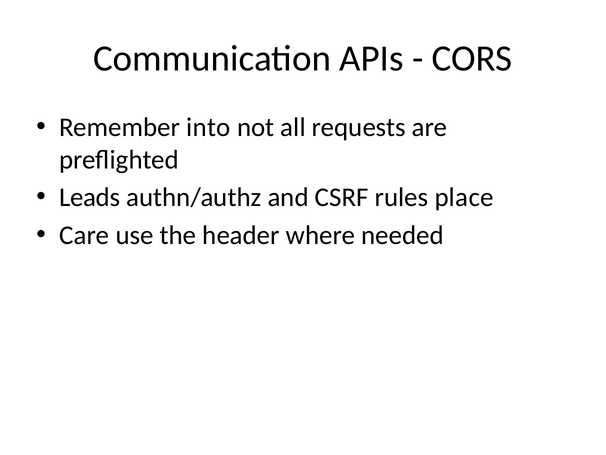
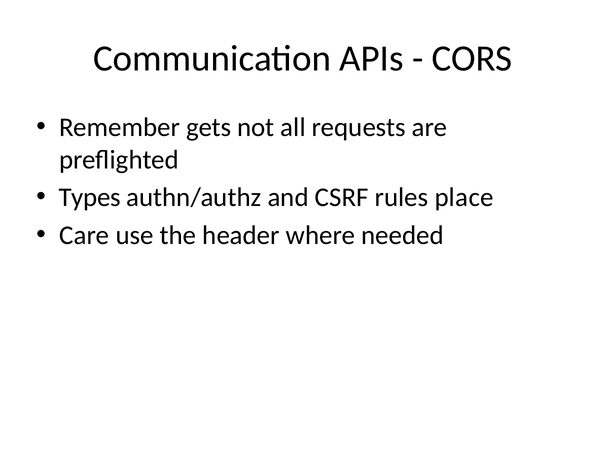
into: into -> gets (209, 127)
Leads: Leads -> Types (90, 197)
